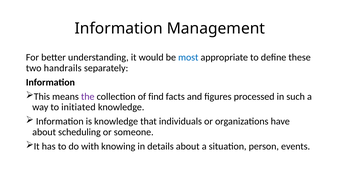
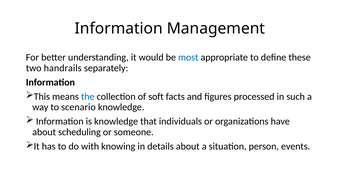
the colour: purple -> blue (88, 97)
find: find -> soft (156, 97)
initiated: initiated -> scenario (78, 107)
